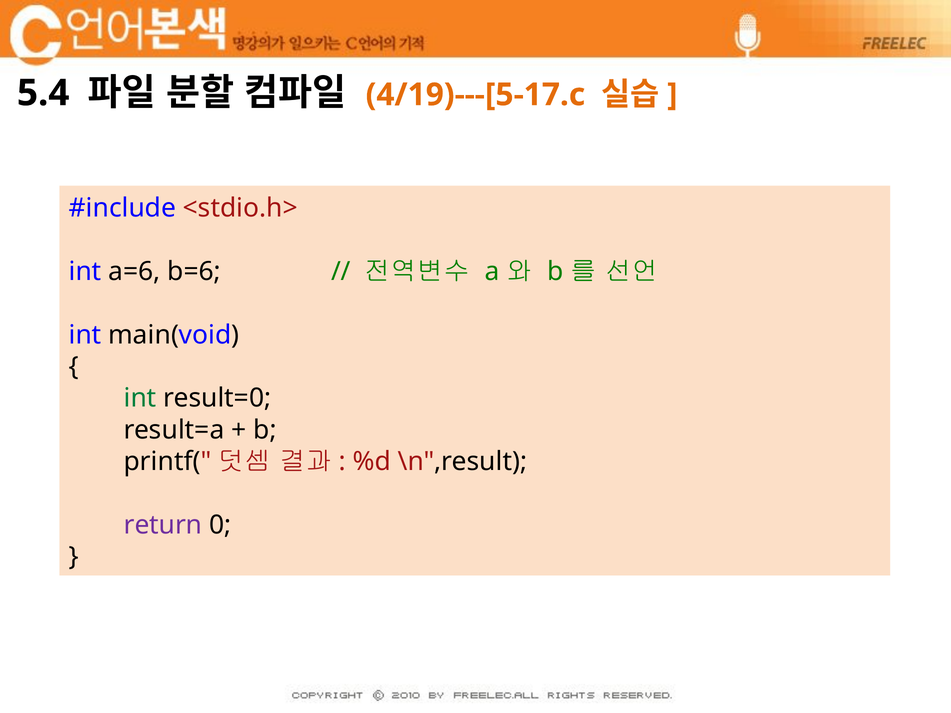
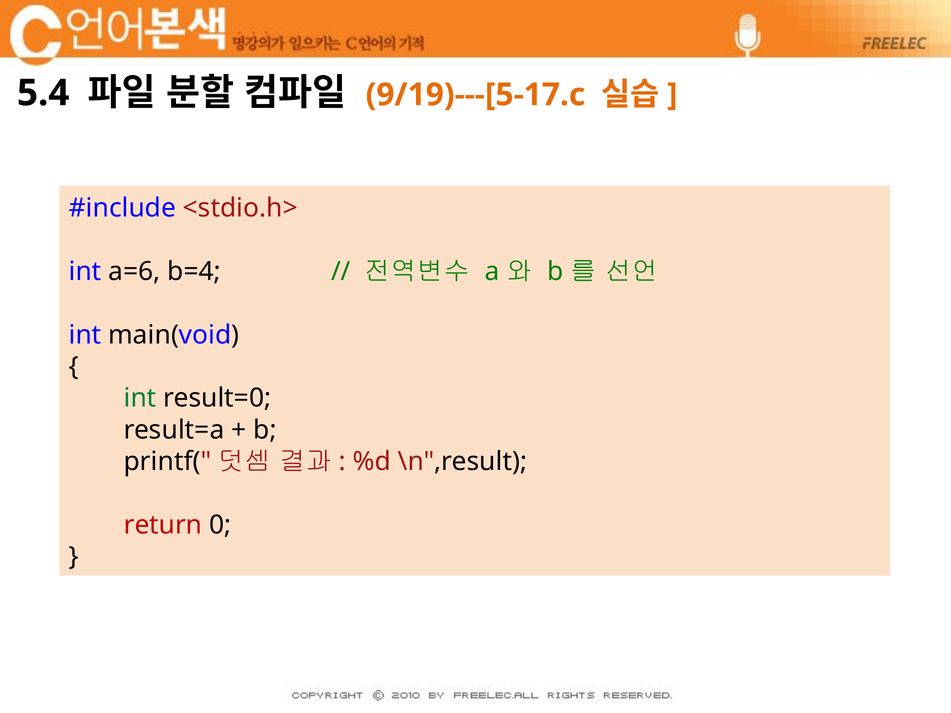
4/19)---[5-17.c: 4/19)---[5-17.c -> 9/19)---[5-17.c (475, 95)
b=6: b=6 -> b=4 (194, 272)
return colour: purple -> red (163, 525)
